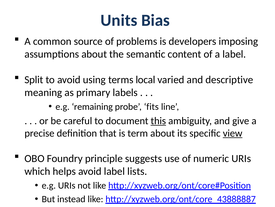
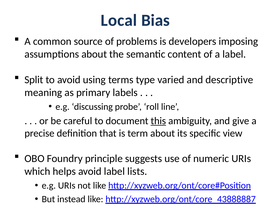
Units: Units -> Local (119, 20)
local: local -> type (145, 79)
remaining: remaining -> discussing (92, 106)
fits: fits -> roll (151, 106)
view underline: present -> none (233, 133)
